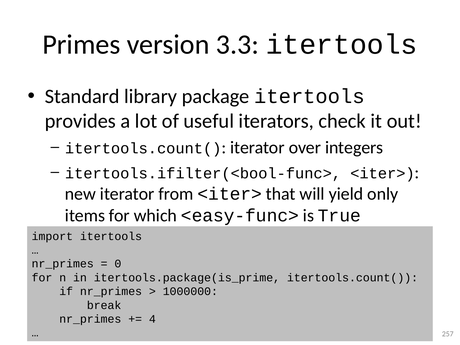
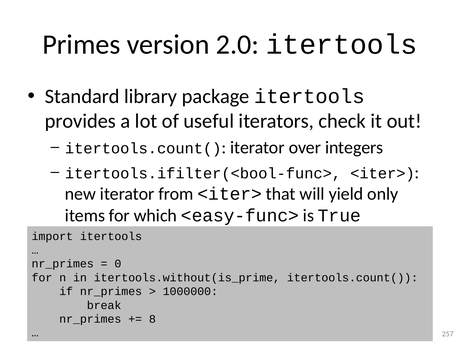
3.3: 3.3 -> 2.0 (237, 45)
itertools.package(is_prime: itertools.package(is_prime -> itertools.without(is_prime (187, 278)
4: 4 -> 8 (152, 319)
